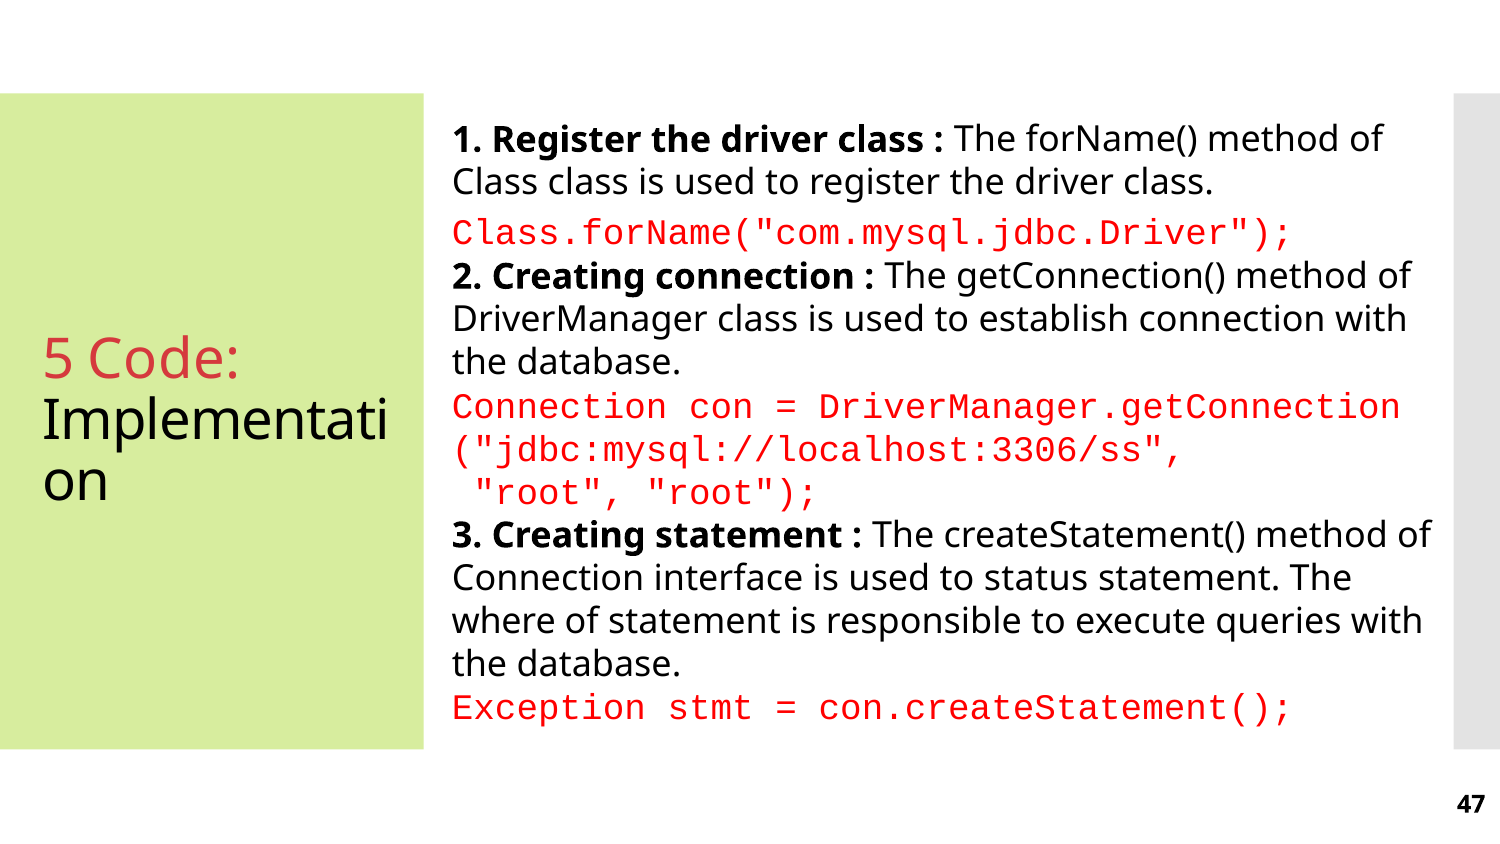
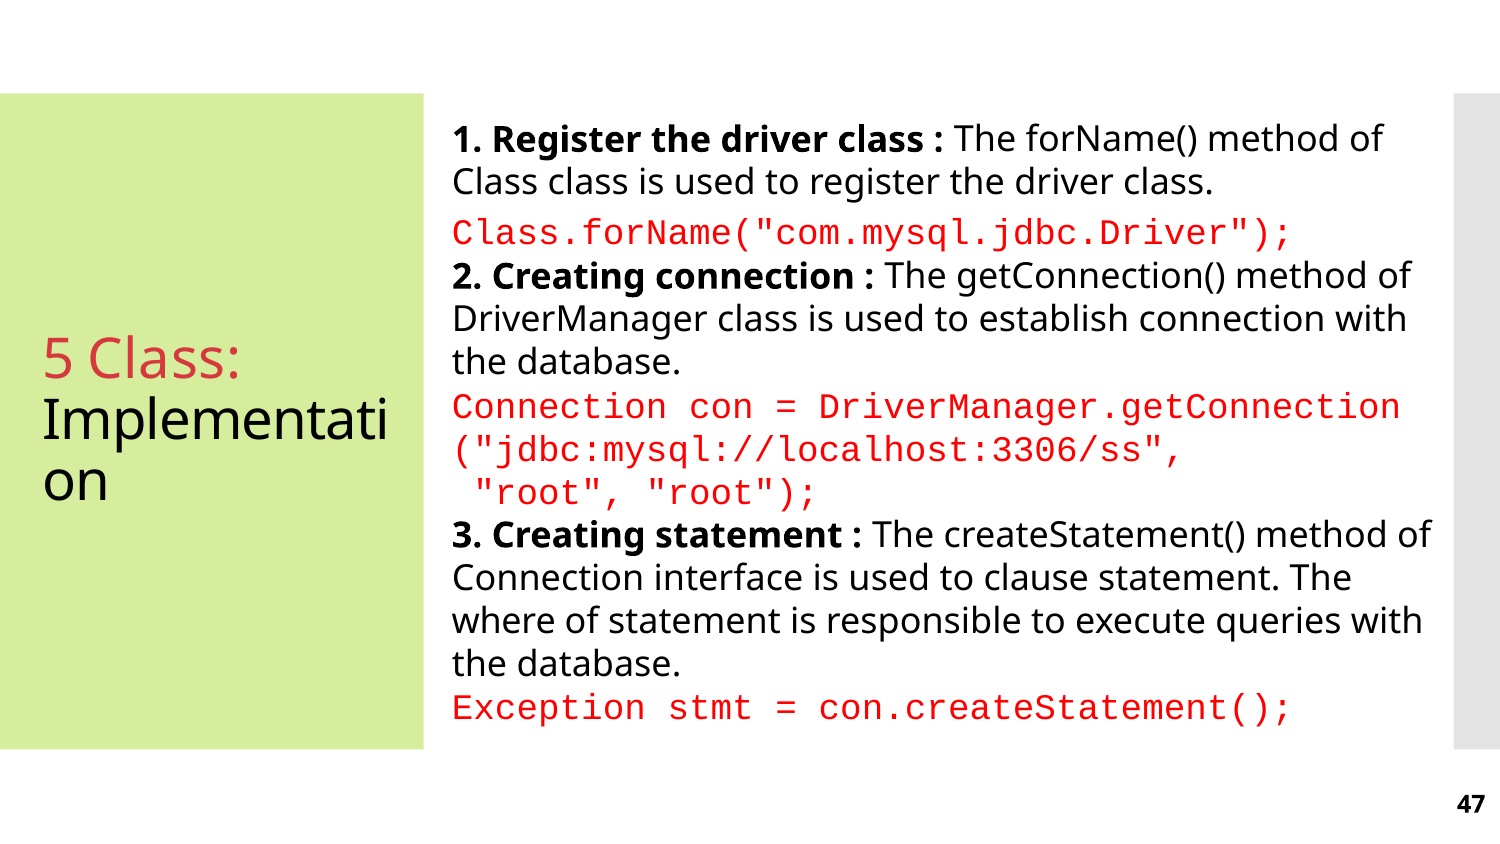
5 Code: Code -> Class (164, 360)
status: status -> clause (1036, 578)
